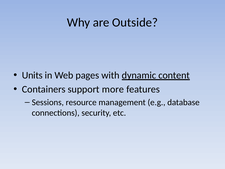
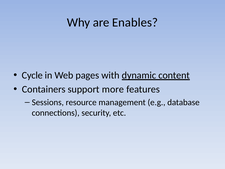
Outside: Outside -> Enables (135, 22)
Units: Units -> Cycle (32, 75)
